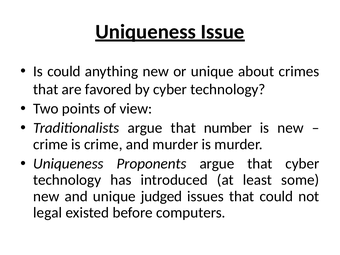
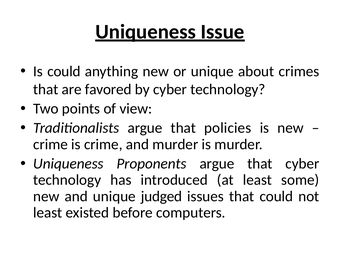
number: number -> policies (228, 128)
legal: legal -> least (48, 213)
